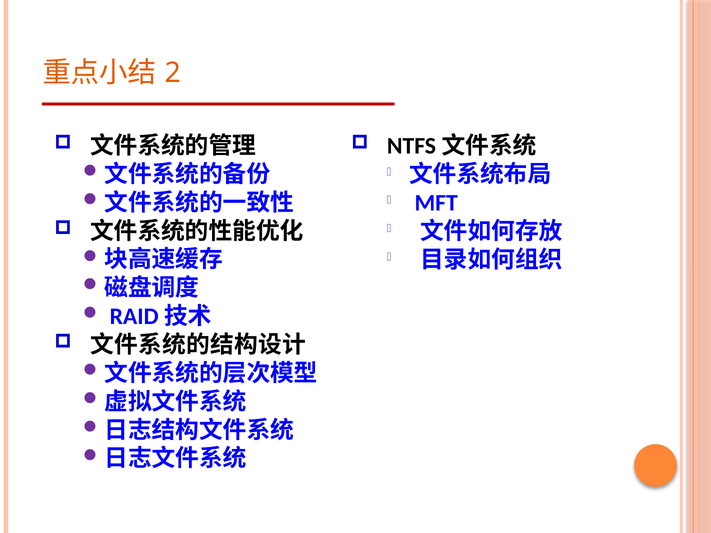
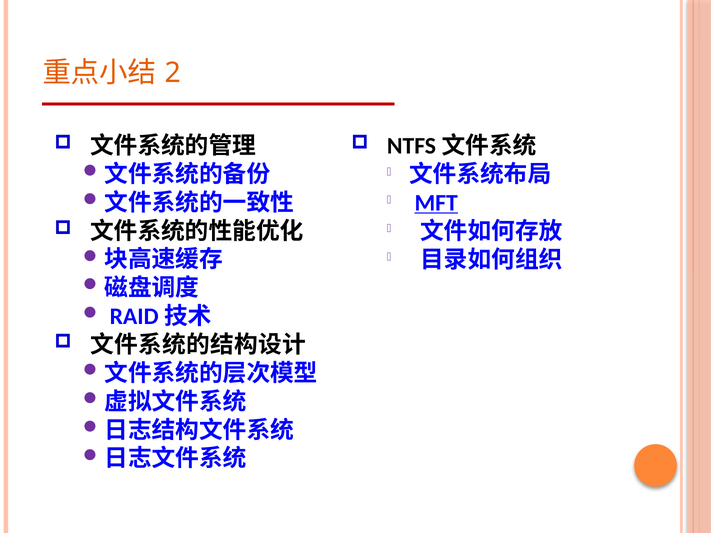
MFT underline: none -> present (436, 203)
